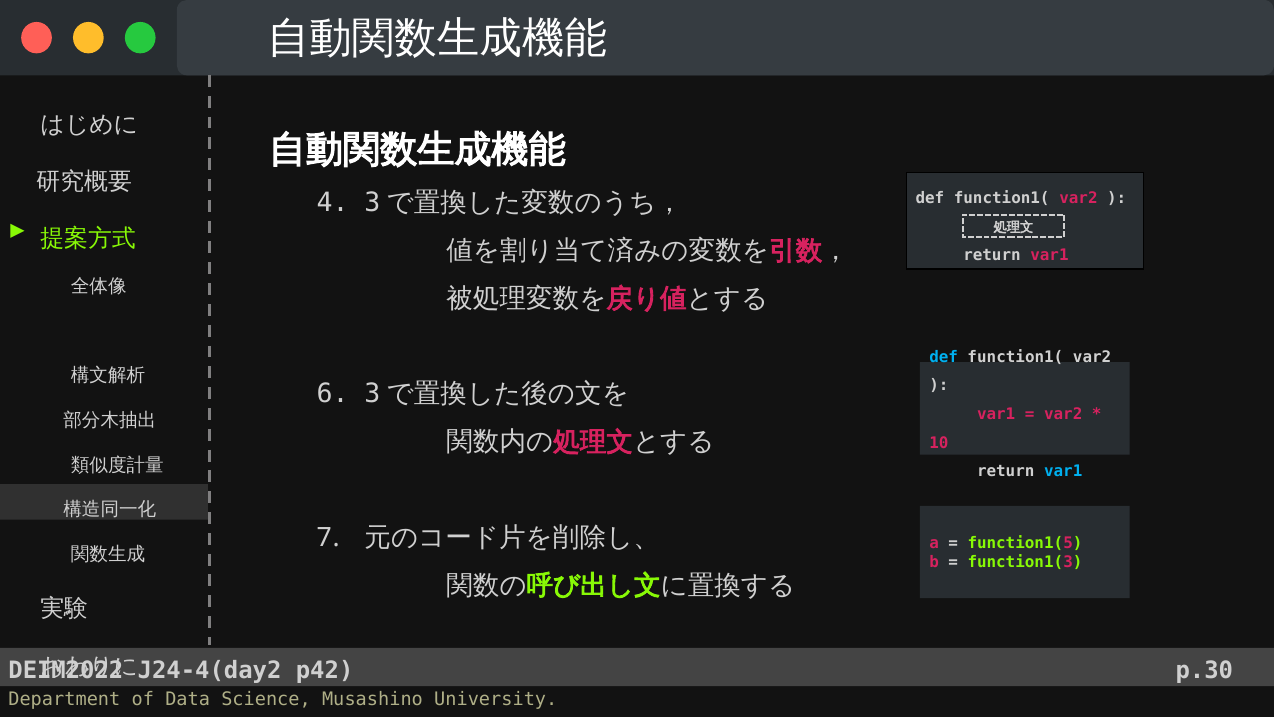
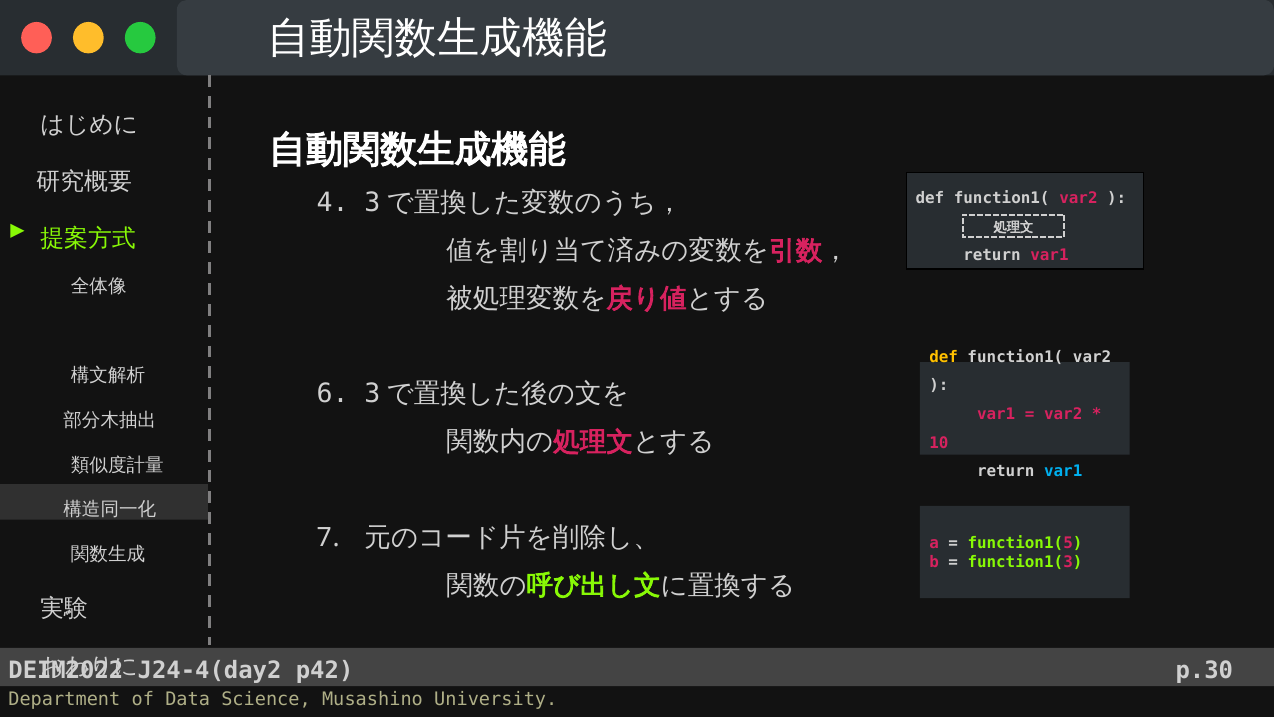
def colour: light blue -> yellow (944, 357)
